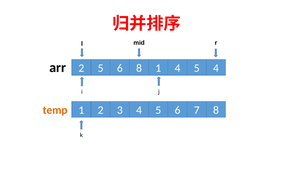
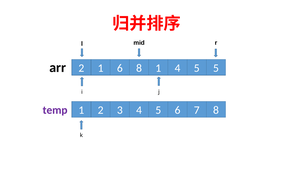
2 5: 5 -> 1 (101, 68)
5 4: 4 -> 5 (216, 68)
temp colour: orange -> purple (55, 110)
